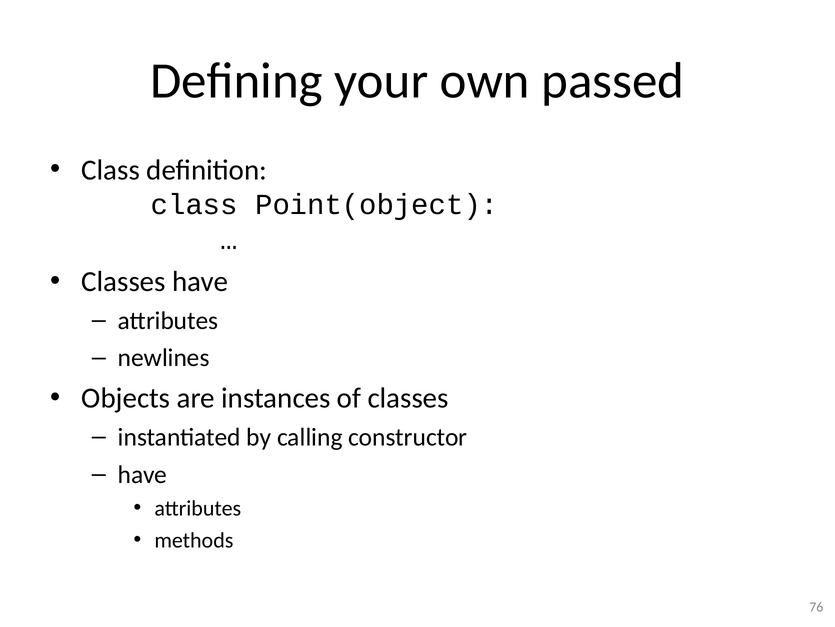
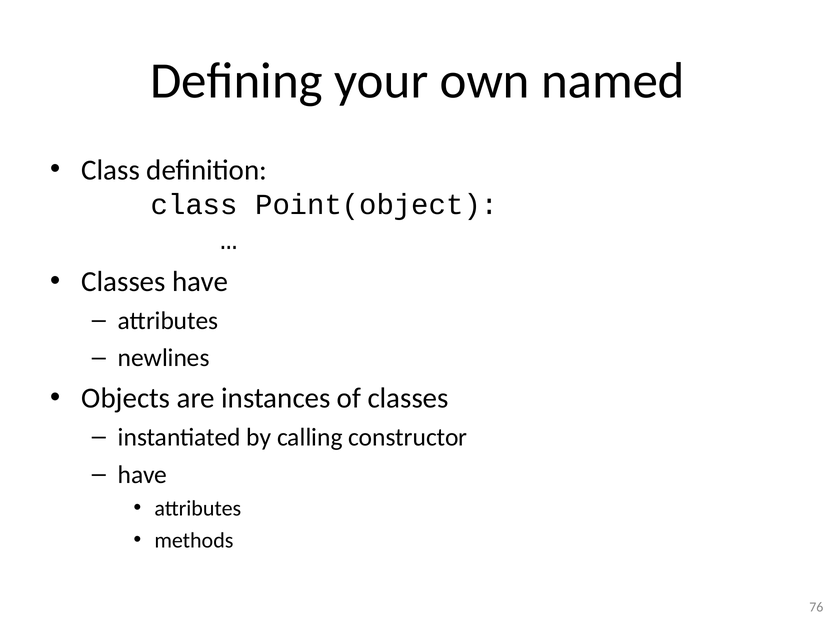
passed: passed -> named (613, 81)
